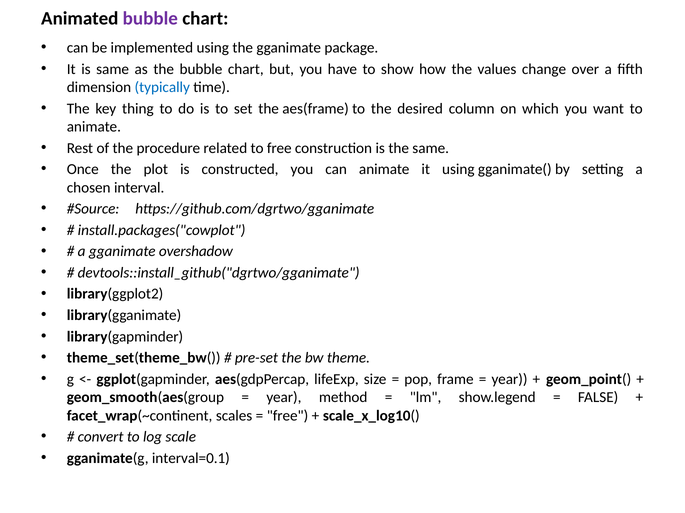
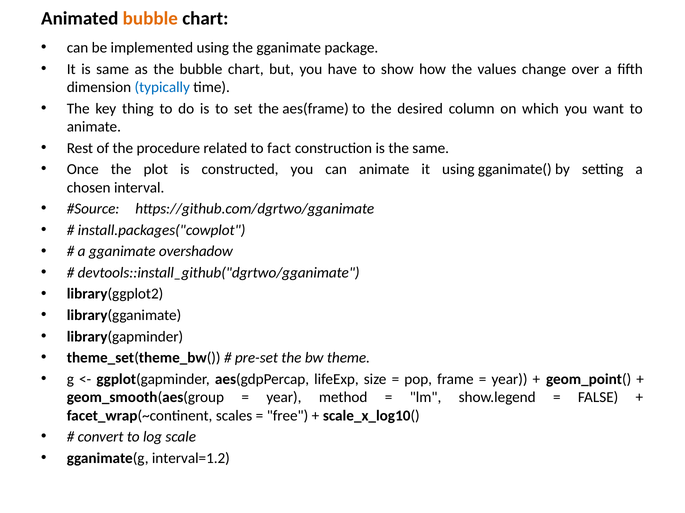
bubble colour: purple -> orange (150, 18)
to free: free -> fact (279, 148)
interval=0.1: interval=0.1 -> interval=1.2 (191, 459)
